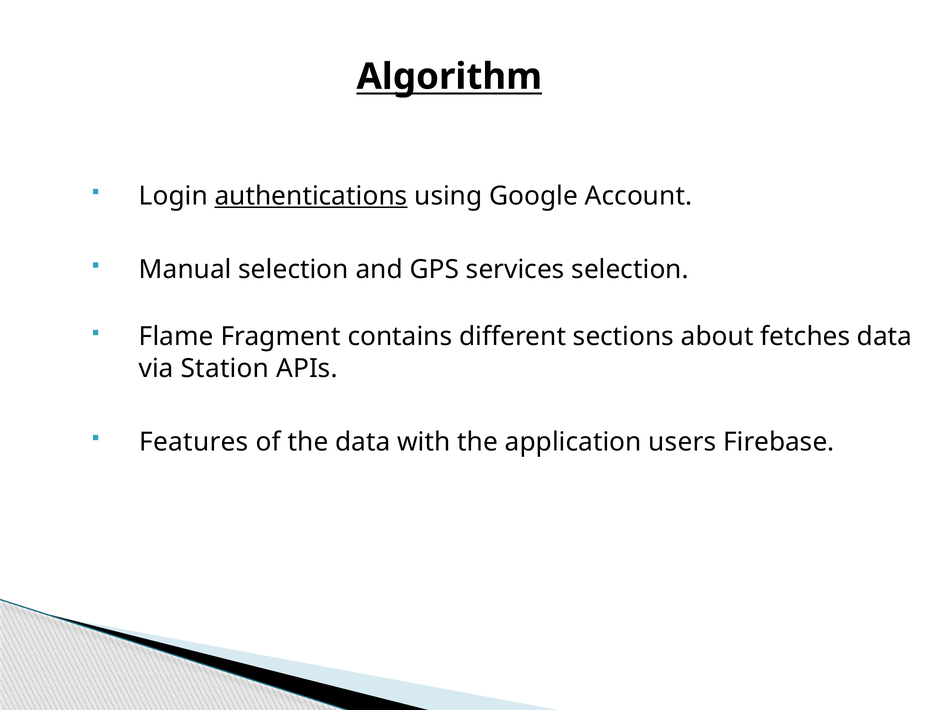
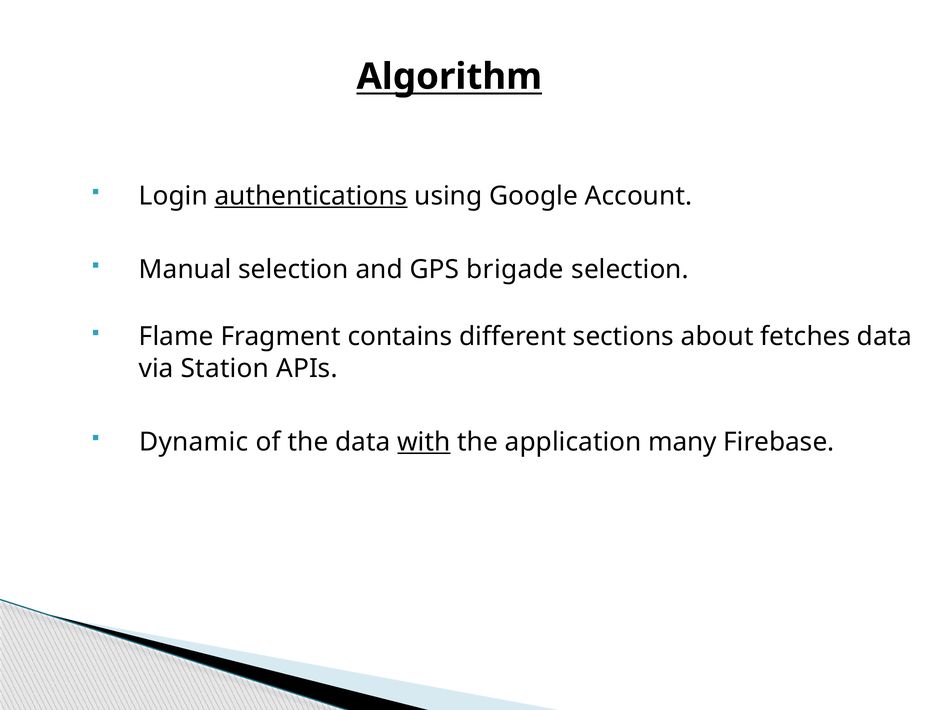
services: services -> brigade (515, 269)
Features: Features -> Dynamic (194, 442)
with underline: none -> present (424, 442)
users: users -> many (683, 442)
